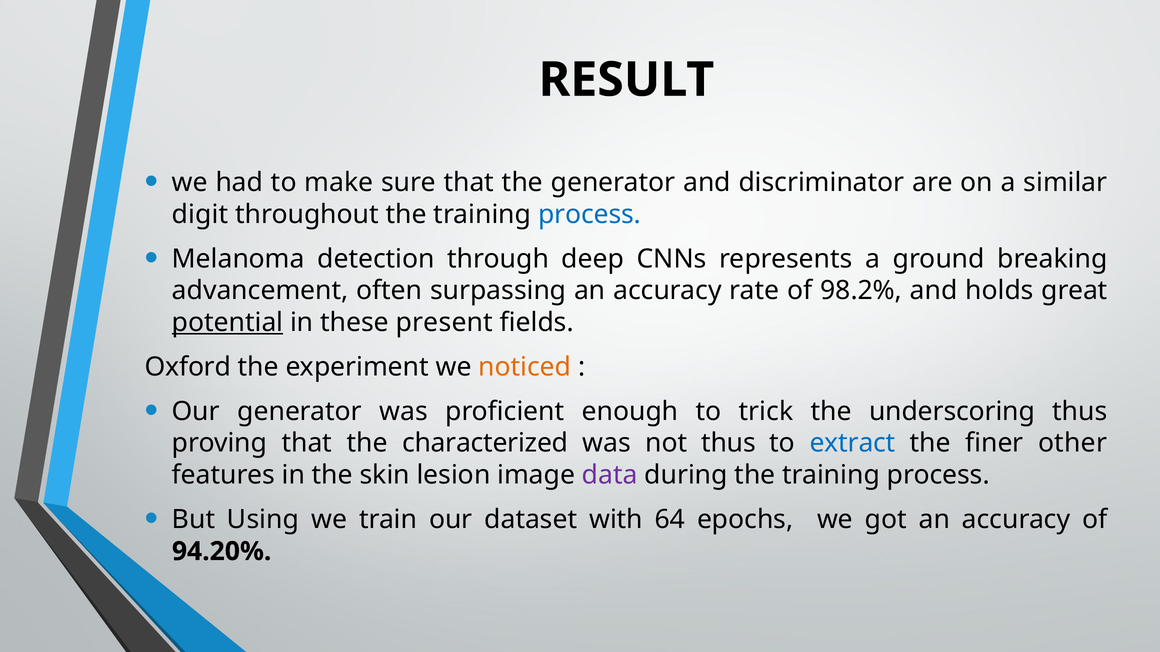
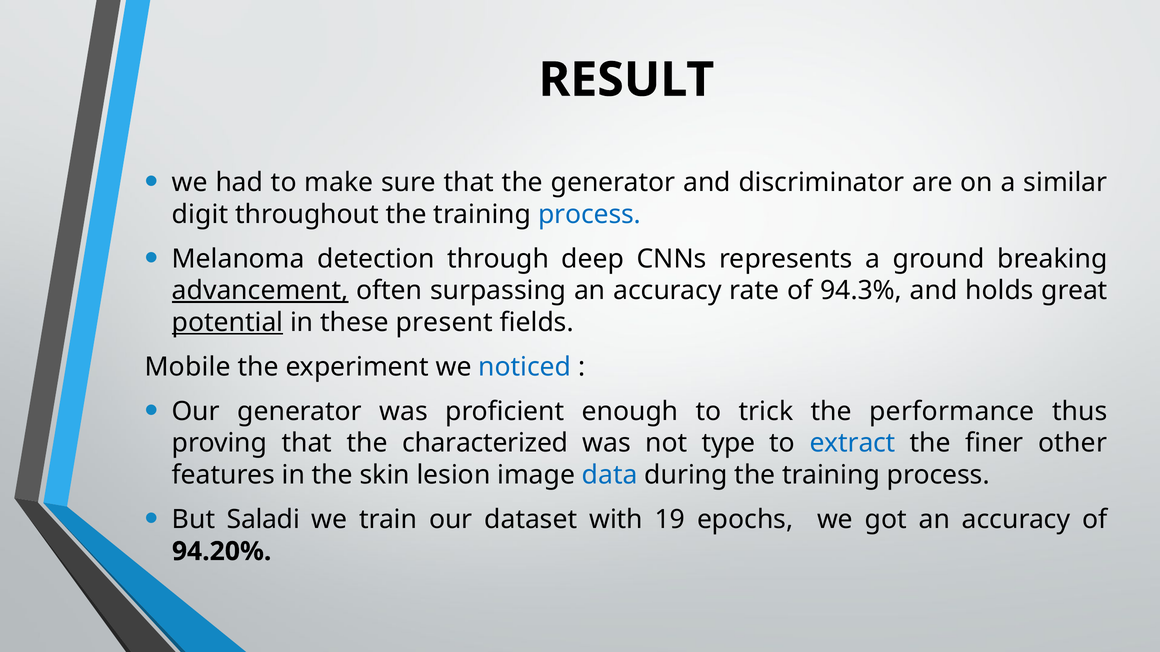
advancement underline: none -> present (260, 291)
98.2%: 98.2% -> 94.3% (861, 291)
Oxford: Oxford -> Mobile (188, 367)
noticed colour: orange -> blue (525, 367)
underscoring: underscoring -> performance (952, 412)
not thus: thus -> type (729, 444)
data colour: purple -> blue (610, 475)
Using: Using -> Saladi (263, 520)
64: 64 -> 19 (670, 520)
